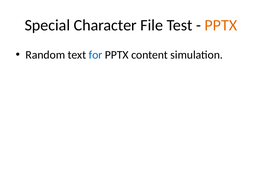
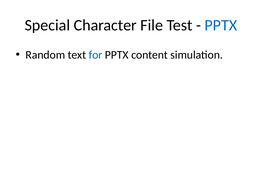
PPTX colour: orange -> blue (221, 25)
